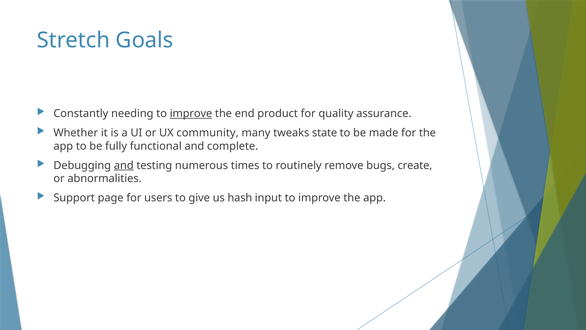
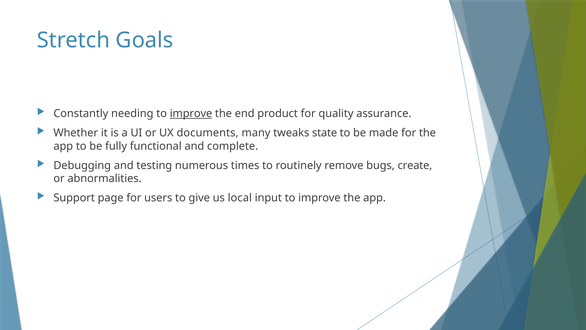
community: community -> documents (208, 133)
and underline: present -> none (124, 165)
hash: hash -> local (240, 198)
